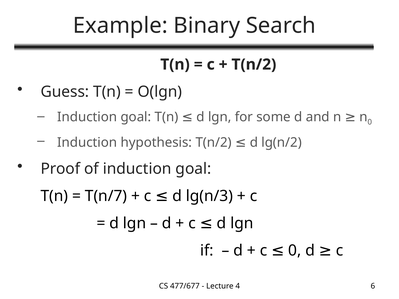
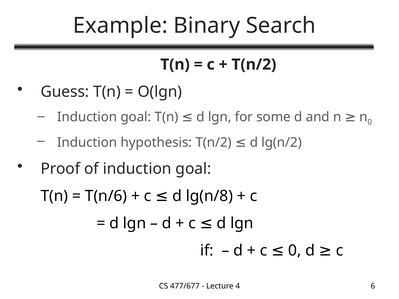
lg(n/3: lg(n/3 -> lg(n/8 (209, 196)
T(n/7: T(n/7 -> T(n/6 (106, 196)
